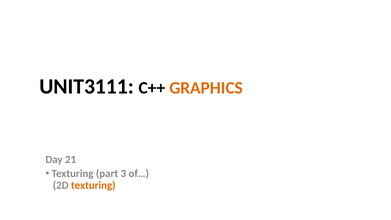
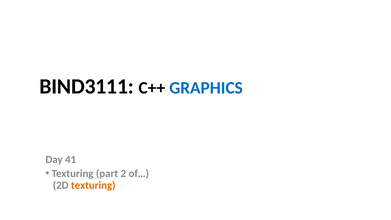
UNIT3111: UNIT3111 -> BIND3111 (87, 86)
GRAPHICS colour: orange -> blue (206, 88)
21: 21 -> 41 (71, 159)
3: 3 -> 2 (123, 173)
